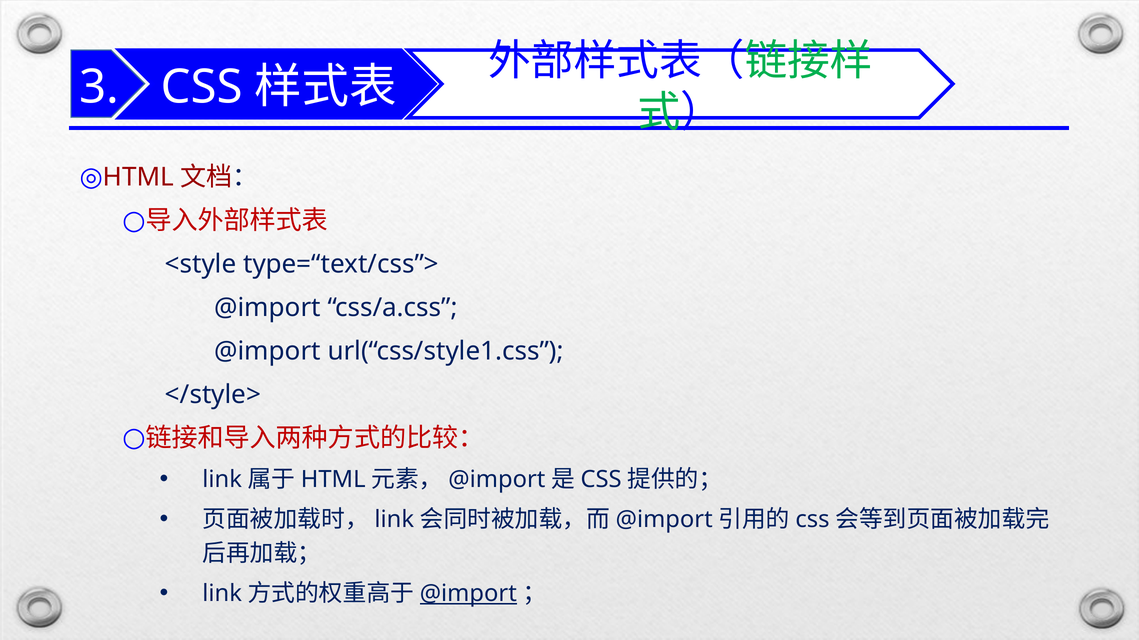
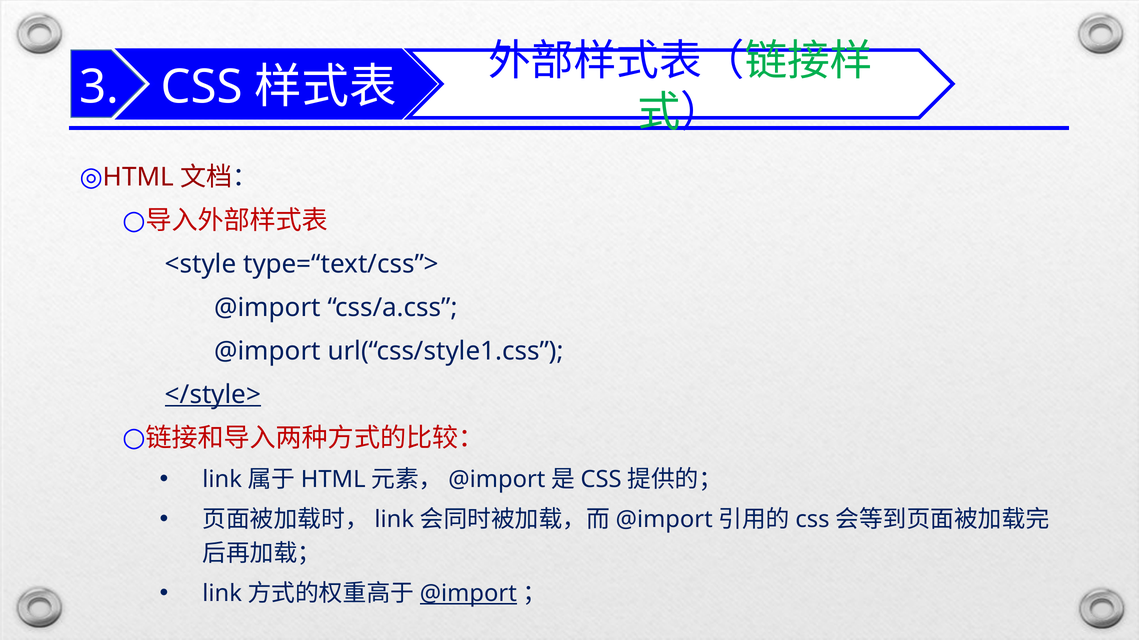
</style> underline: none -> present (213, 395)
